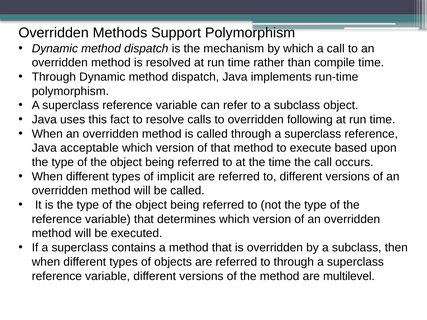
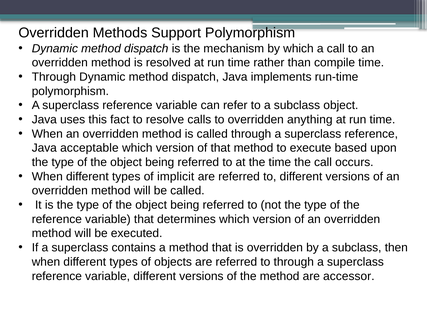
following: following -> anything (310, 120)
multilevel: multilevel -> accessor (349, 276)
